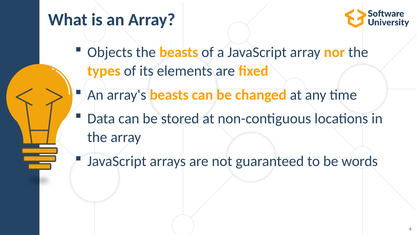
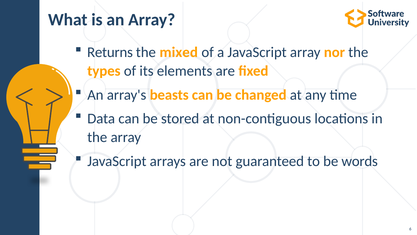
Objects: Objects -> Returns (110, 52)
the beasts: beasts -> mixed (179, 52)
